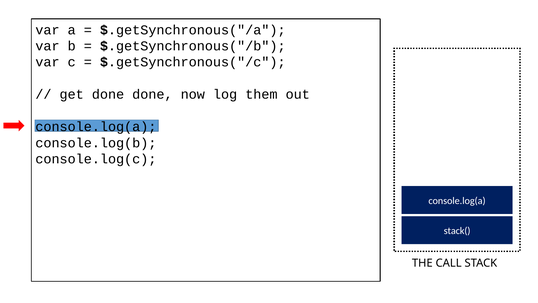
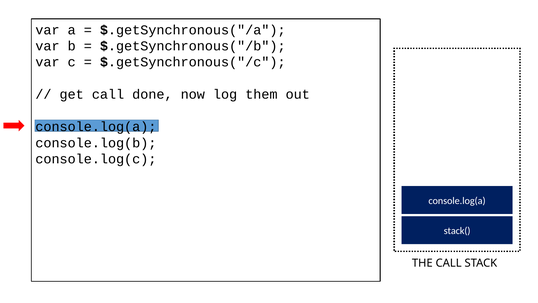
get done: done -> call (108, 94)
